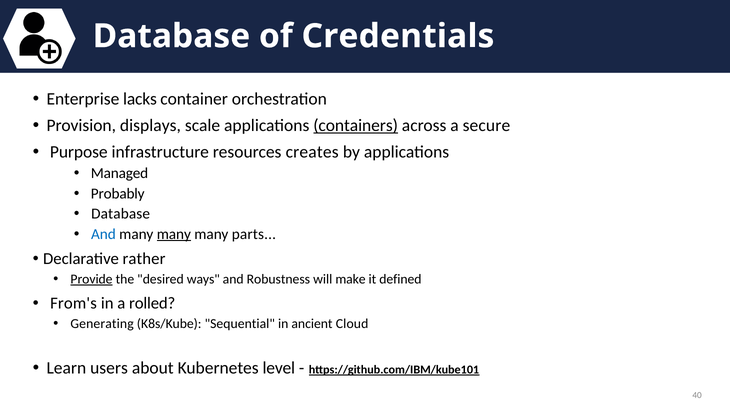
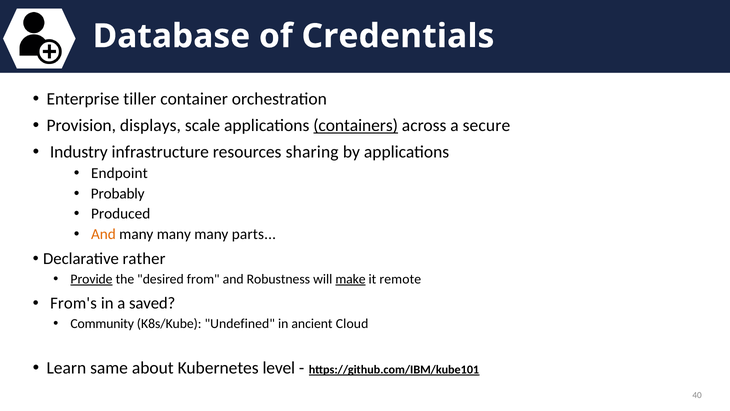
lacks: lacks -> tiller (140, 99)
Purpose: Purpose -> Industry (79, 152)
creates: creates -> sharing (312, 152)
Managed: Managed -> Endpoint (119, 173)
Database: Database -> Produced (121, 214)
And colour: blue -> orange (103, 234)
many underline: present -> none (174, 234)
ways: ways -> from (203, 279)
make underline: none -> present (350, 279)
defined: defined -> remote (400, 279)
rolled: rolled -> saved (152, 303)
Generating: Generating -> Community (102, 323)
Sequential: Sequential -> Undefined (240, 323)
users: users -> same (109, 368)
